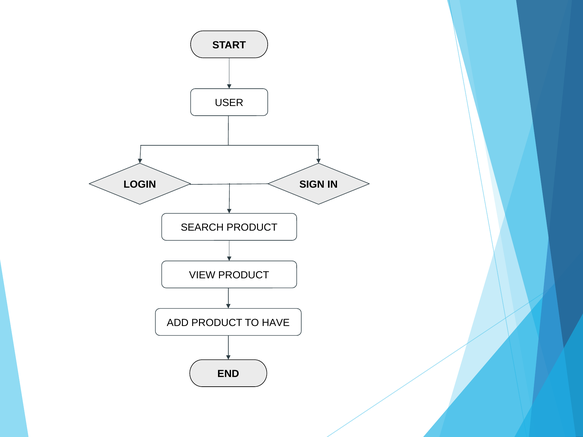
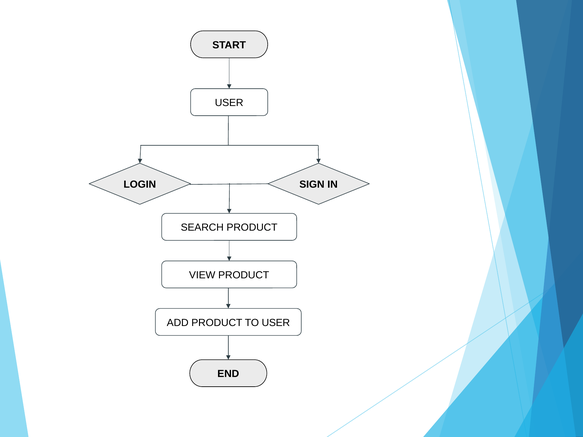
TO HAVE: HAVE -> USER (276, 323)
